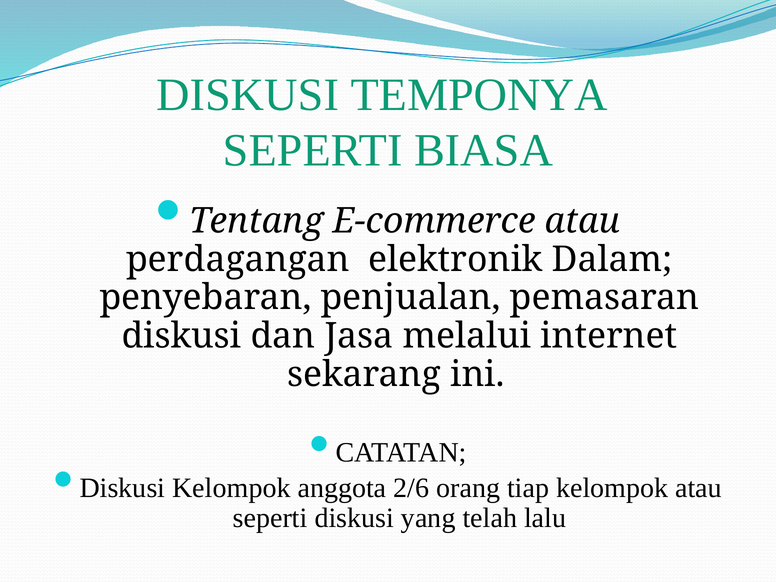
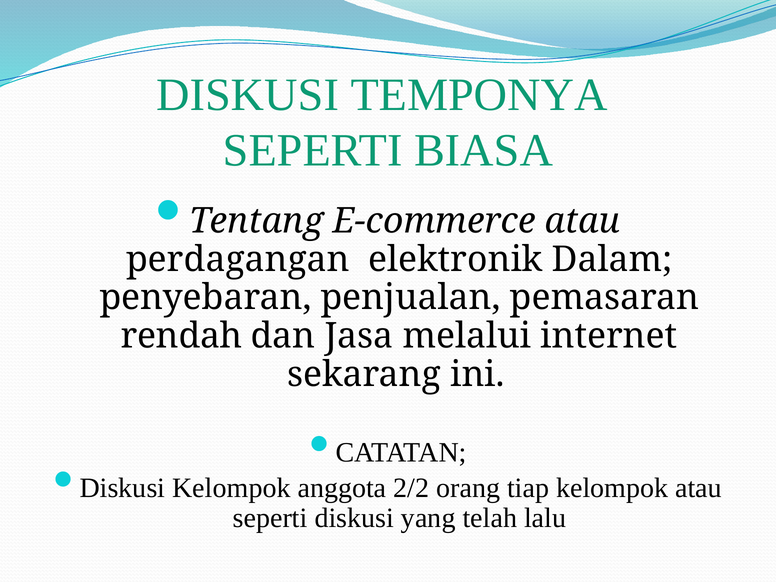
diskusi: diskusi -> rendah (182, 336)
2/6: 2/6 -> 2/2 (411, 488)
